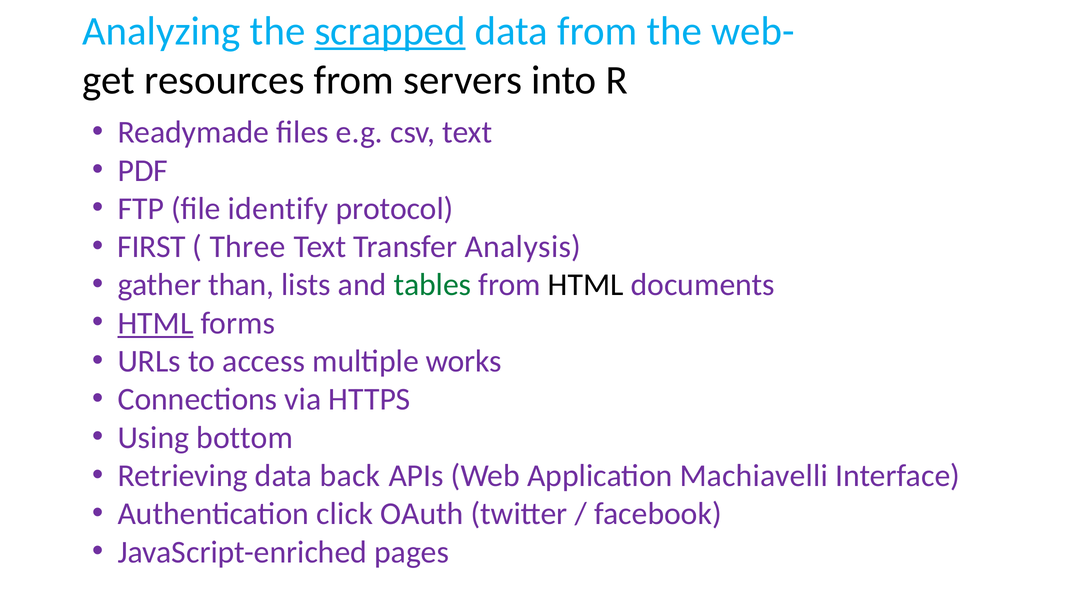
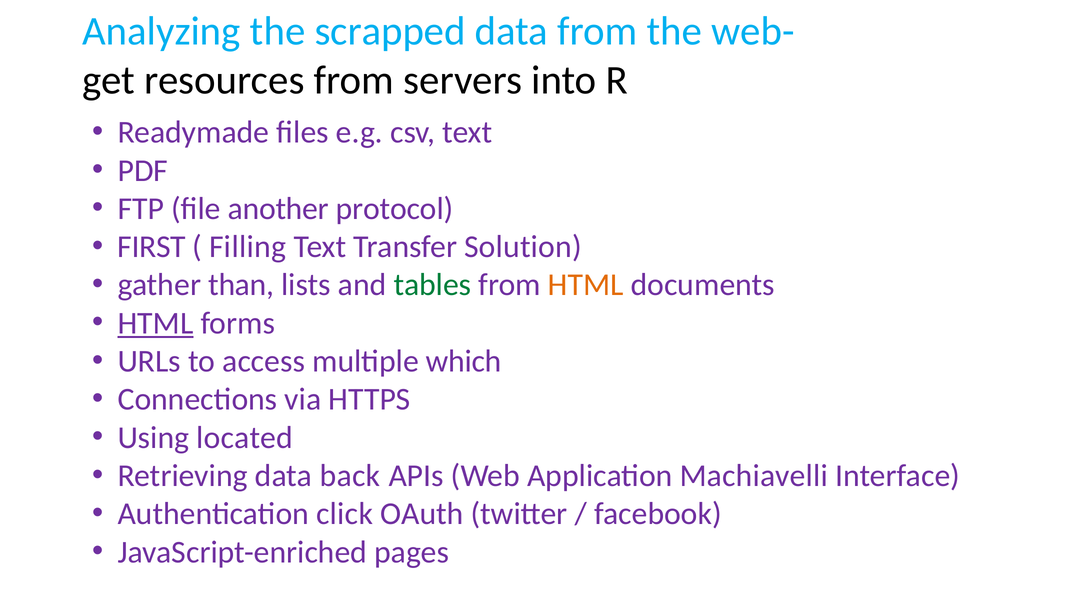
scrapped underline: present -> none (390, 31)
identify: identify -> another (278, 209)
Three: Three -> Filling (248, 247)
Analysis: Analysis -> Solution (523, 247)
HTML colour: black -> orange (586, 285)
works: works -> which (464, 361)
bottom: bottom -> located (245, 438)
